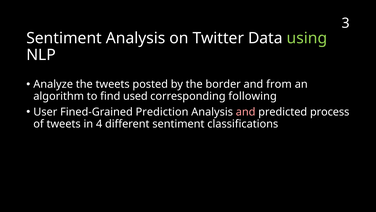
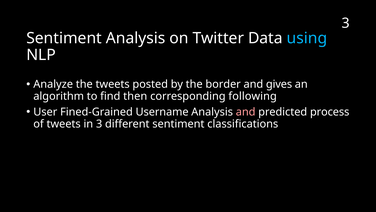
using colour: light green -> light blue (307, 38)
from: from -> gives (279, 84)
used: used -> then (135, 96)
Prediction: Prediction -> Username (162, 112)
in 4: 4 -> 3 (99, 124)
